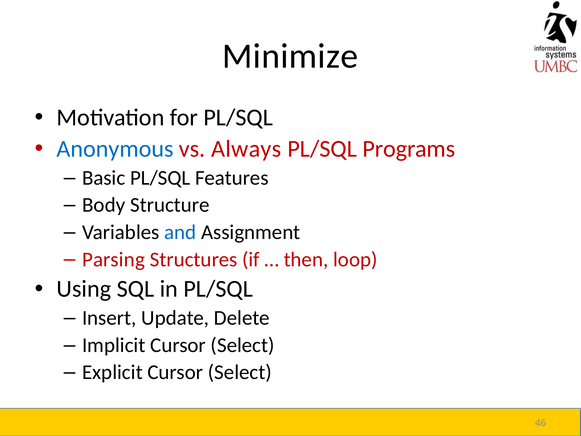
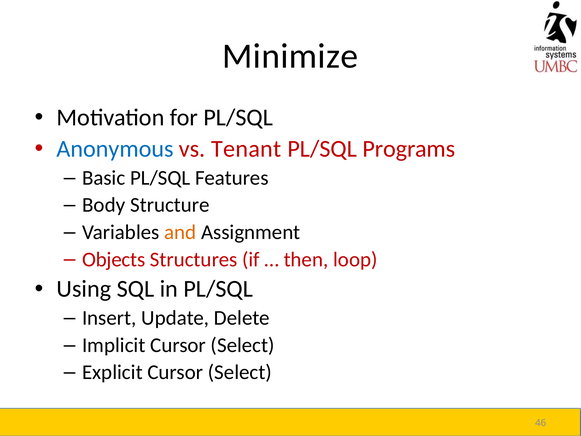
Always: Always -> Tenant (246, 149)
and colour: blue -> orange (180, 232)
Parsing: Parsing -> Objects (114, 259)
